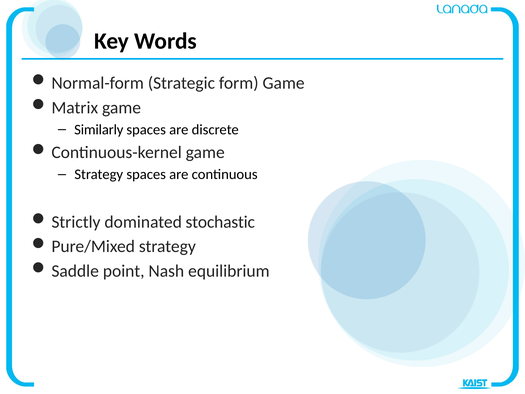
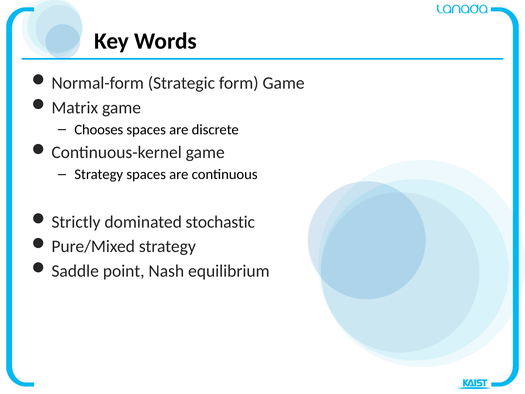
Similarly: Similarly -> Chooses (99, 129)
